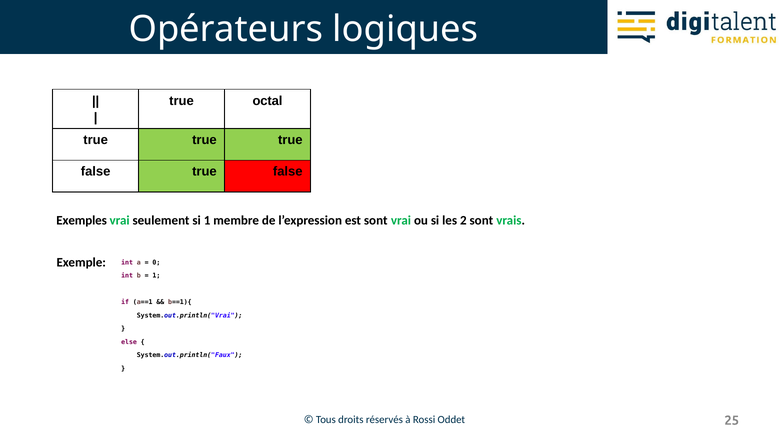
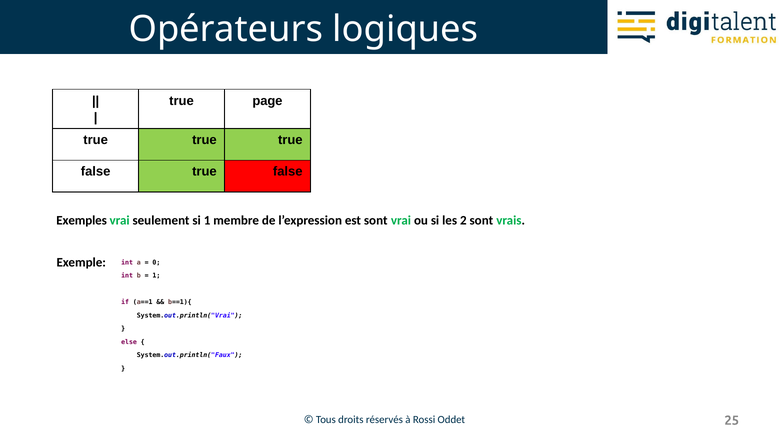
octal: octal -> page (267, 101)
